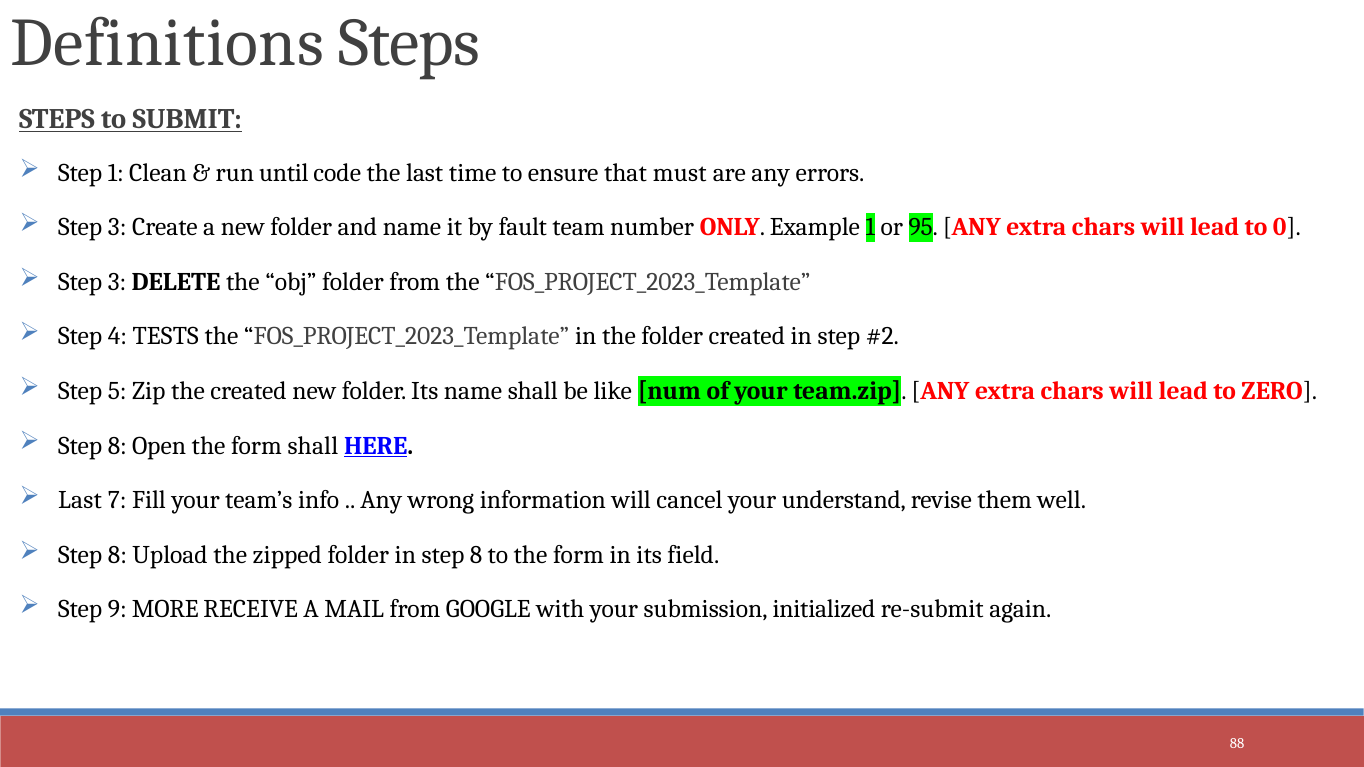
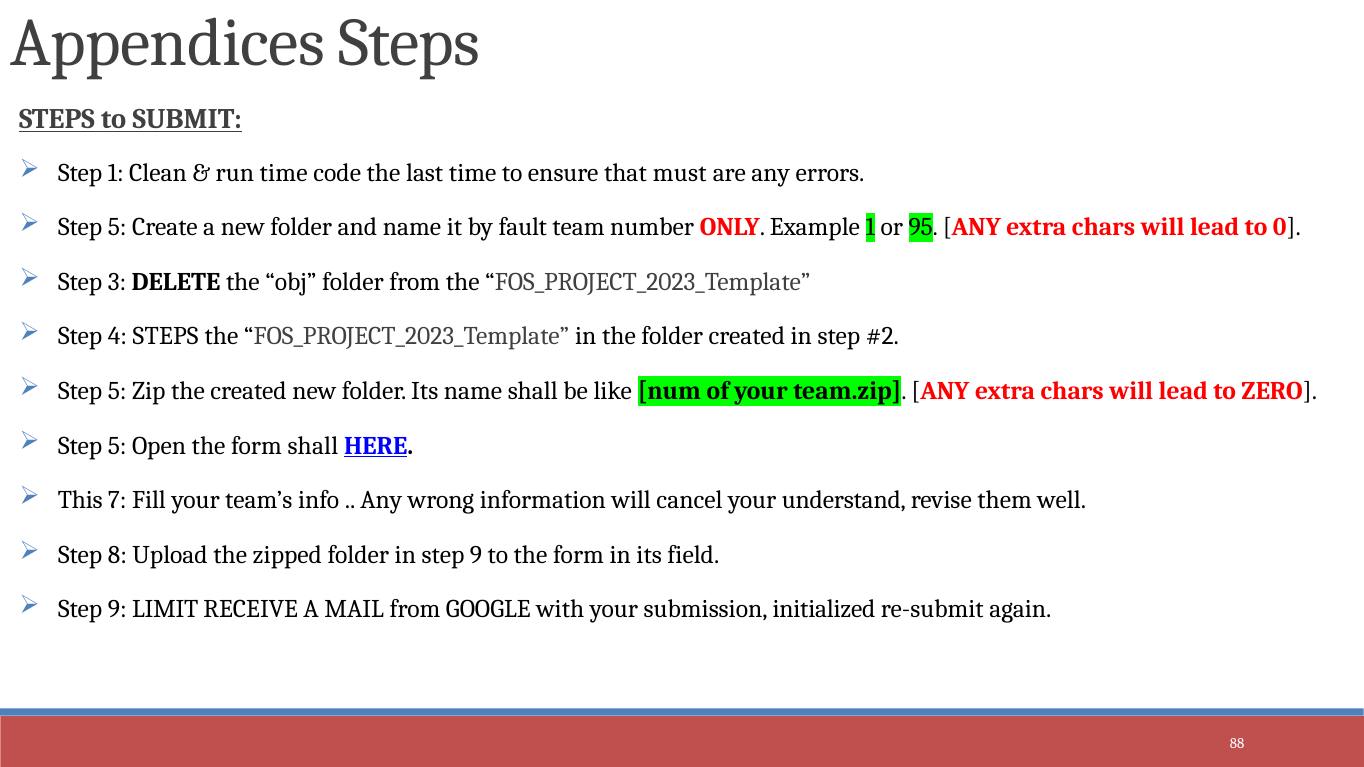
Definitions: Definitions -> Appendices (168, 43)
run until: until -> time (284, 173)
3: 3 -> 5 (117, 227)
4 TESTS: TESTS -> STEPS (166, 337)
8: 8 -> 5 (117, 446)
Last: Last -> This (80, 500)
in step 8: 8 -> 9 (476, 555)
MORE: MORE -> LIMIT (165, 610)
